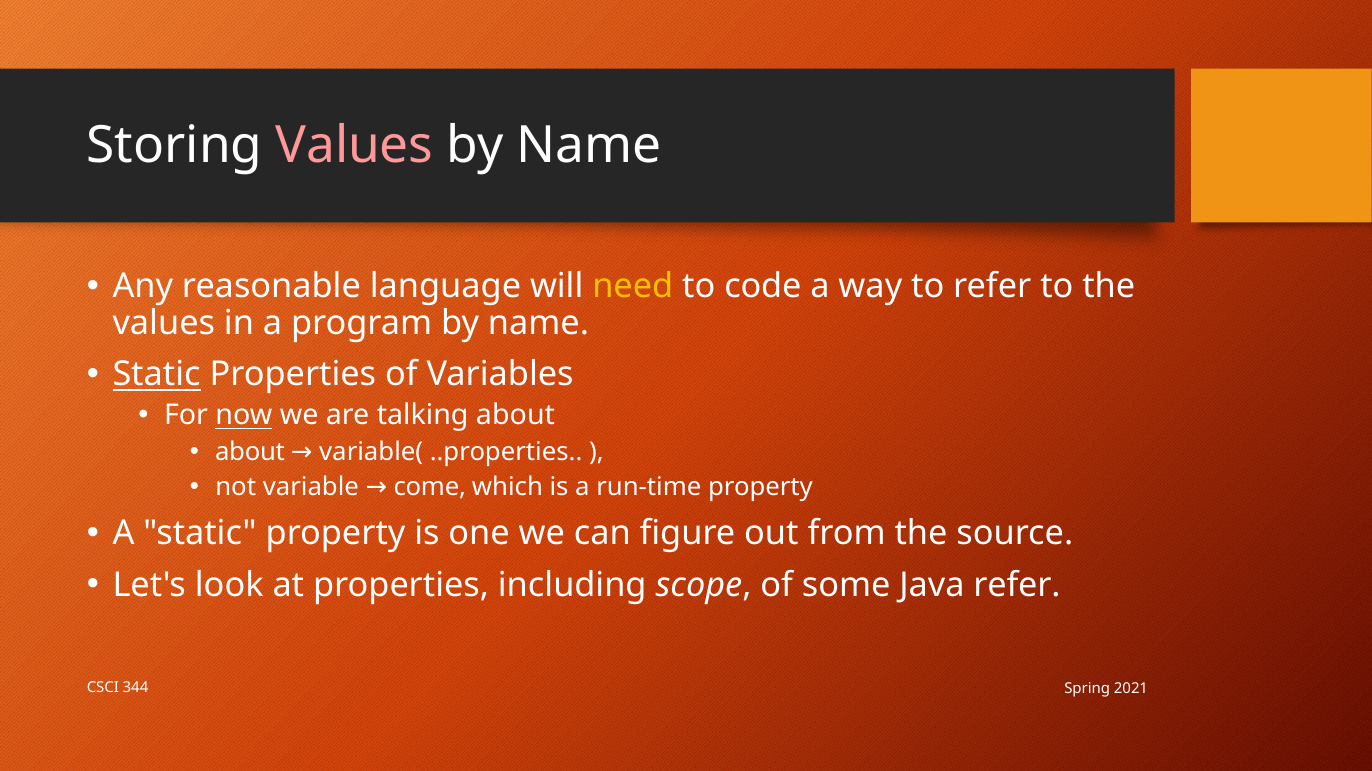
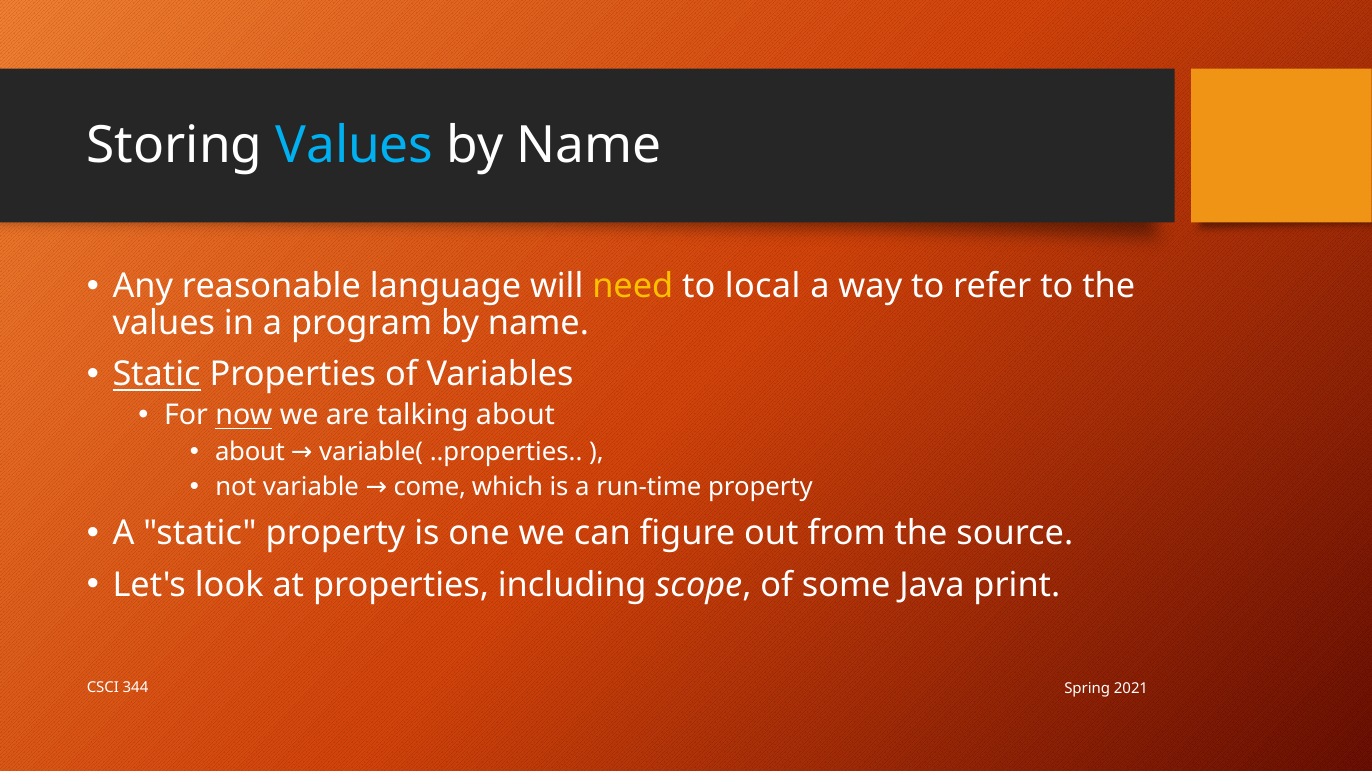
Values colour: pink -> light blue (355, 145)
code: code -> local (763, 286)
Java refer: refer -> print (1017, 585)
